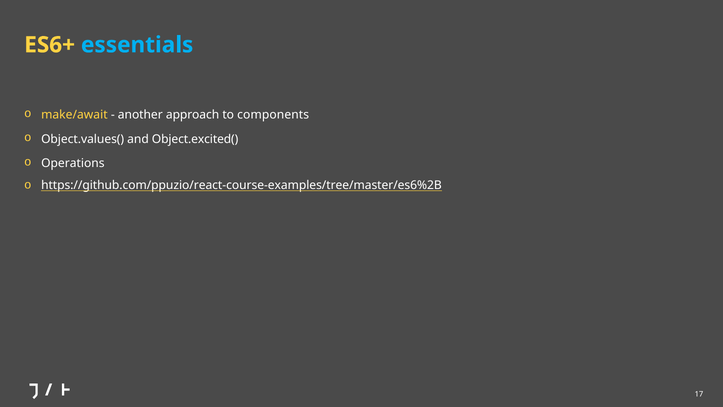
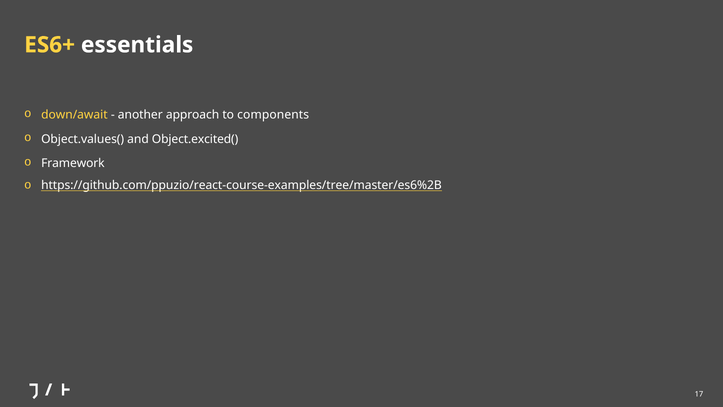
essentials colour: light blue -> white (137, 45)
make/await: make/await -> down/await (74, 115)
Operations: Operations -> Framework (73, 163)
